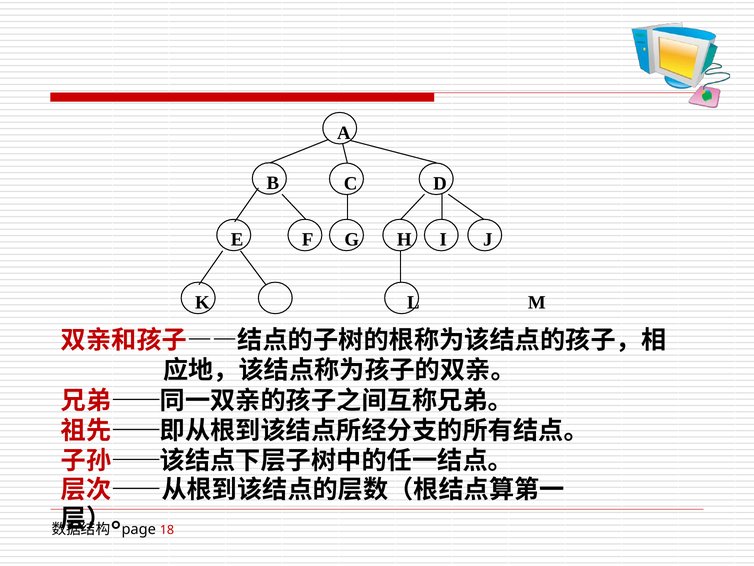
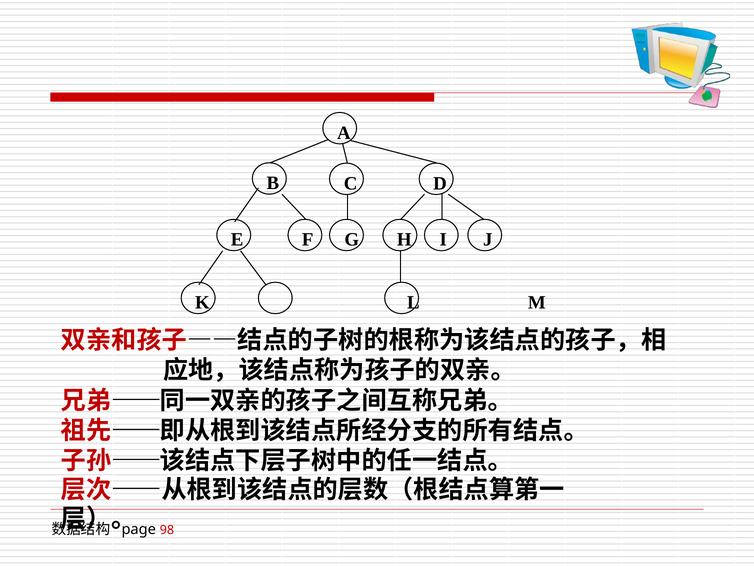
18: 18 -> 98 (167, 530)
